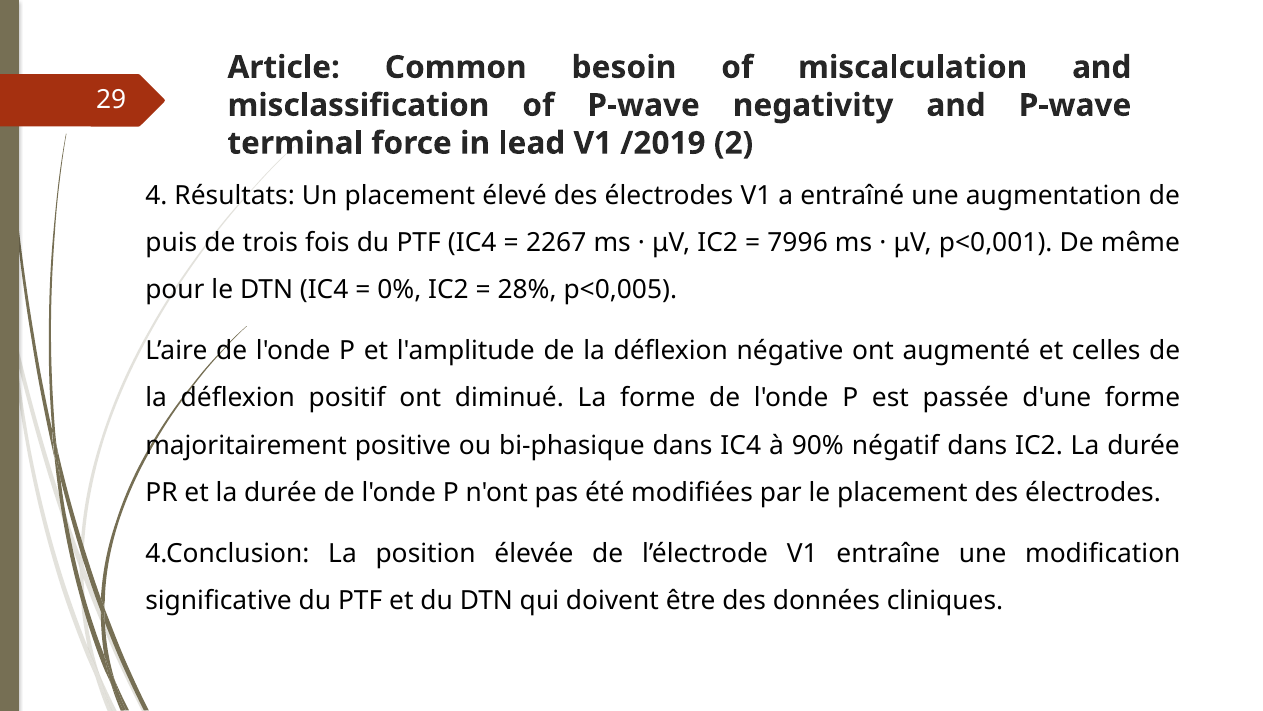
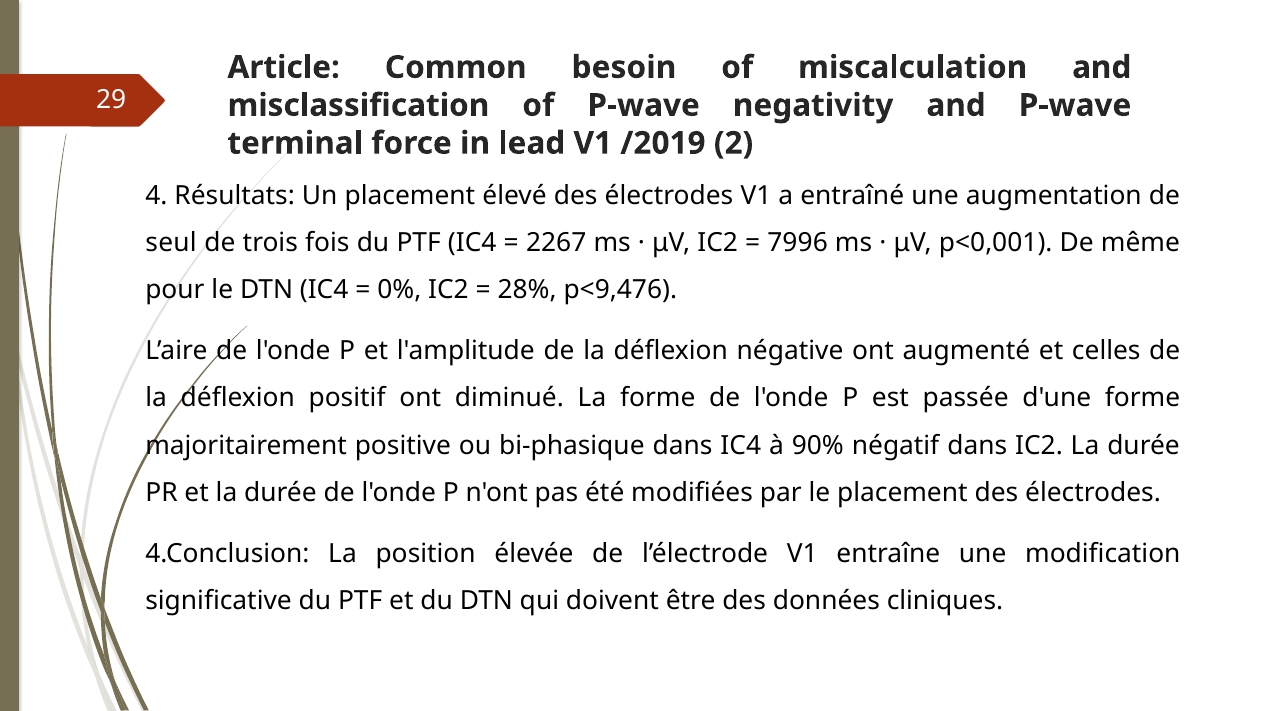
puis: puis -> seul (171, 243)
p<0,005: p<0,005 -> p<9,476 (620, 290)
